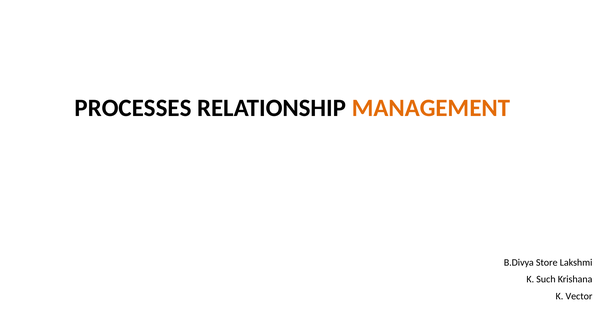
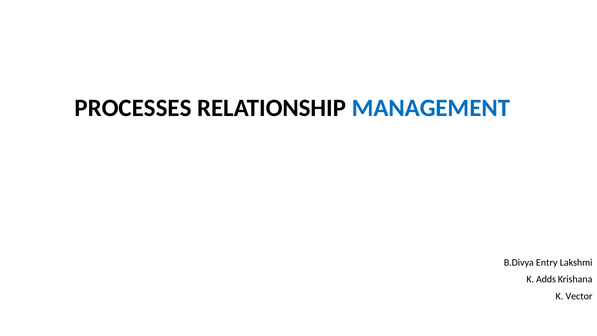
MANAGEMENT colour: orange -> blue (431, 108)
Store: Store -> Entry (547, 262)
Such: Such -> Adds (546, 279)
